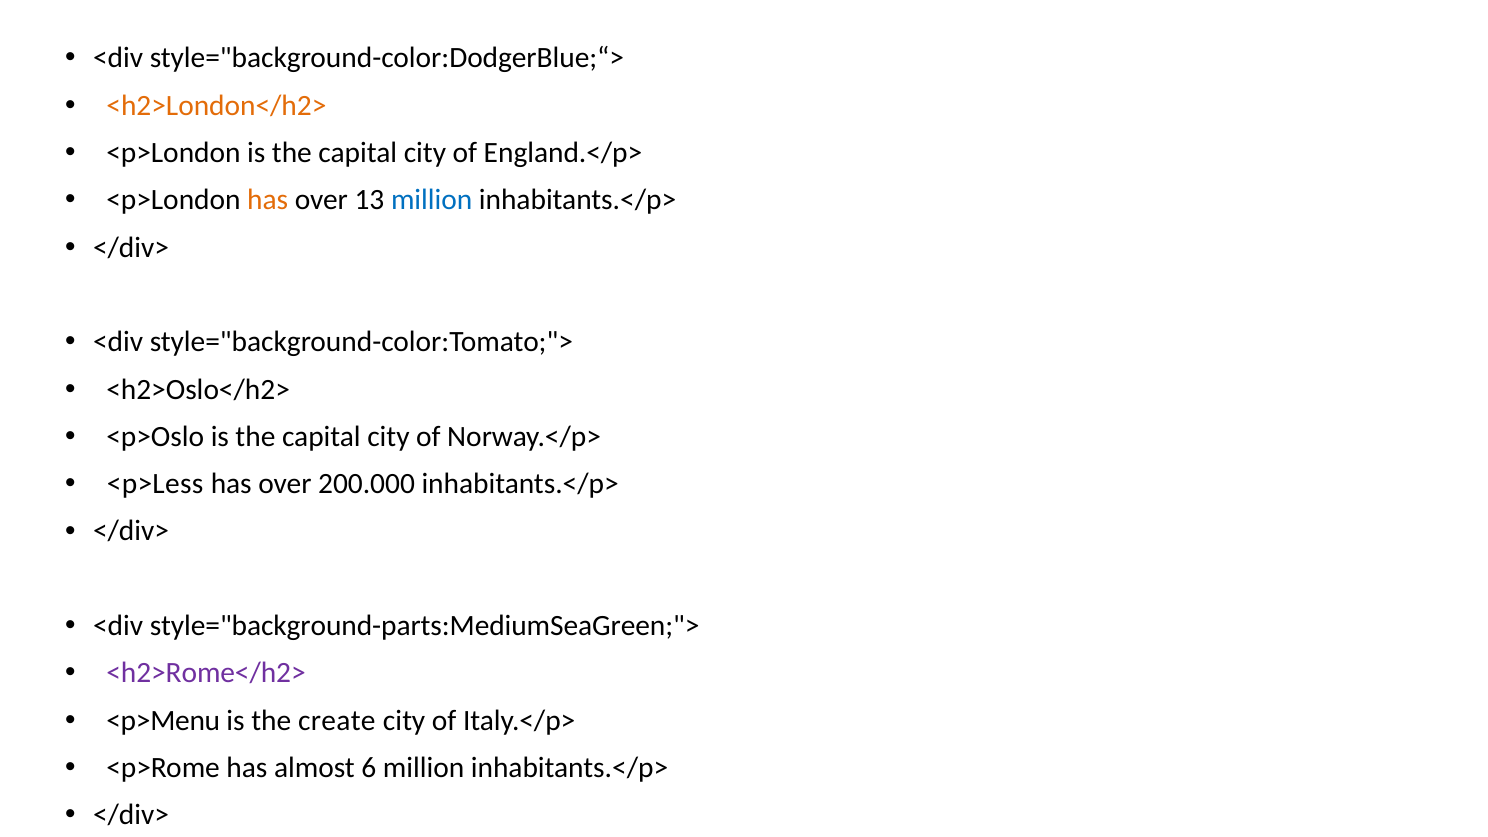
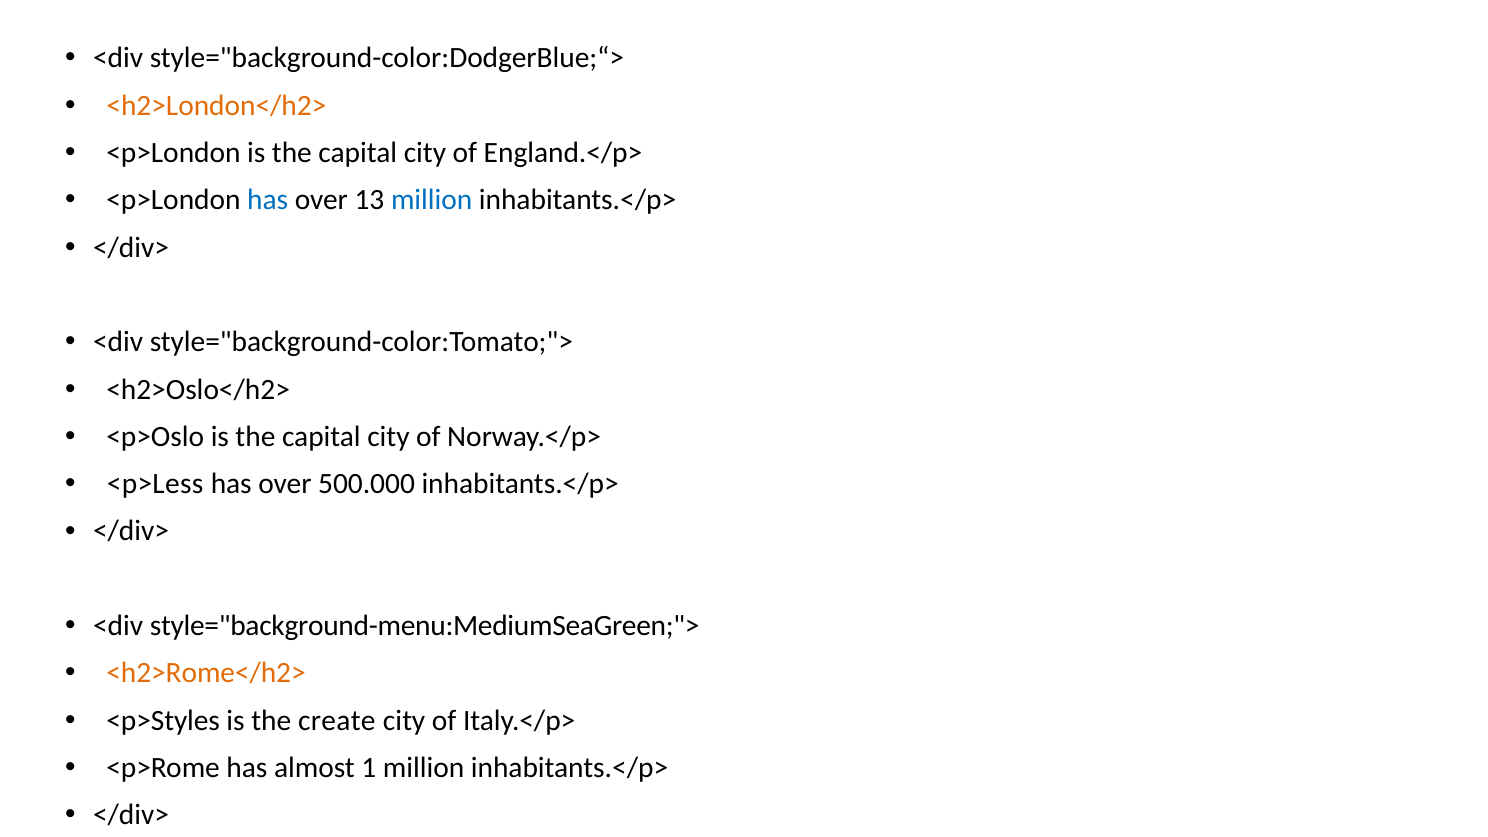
has colour: orange -> blue (268, 200)
200.000: 200.000 -> 500.000 (367, 484)
style="background-parts:MediumSeaGreen;">: style="background-parts:MediumSeaGreen;"> -> style="background-menu:MediumSeaGreen;"> (425, 626)
<h2>Rome</h2> colour: purple -> orange (206, 673)
<p>Menu: <p>Menu -> <p>Styles (163, 721)
6: 6 -> 1 (369, 768)
